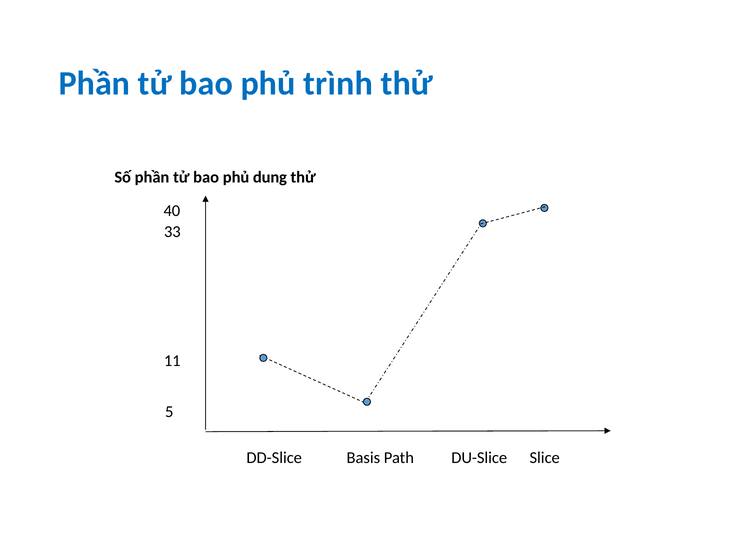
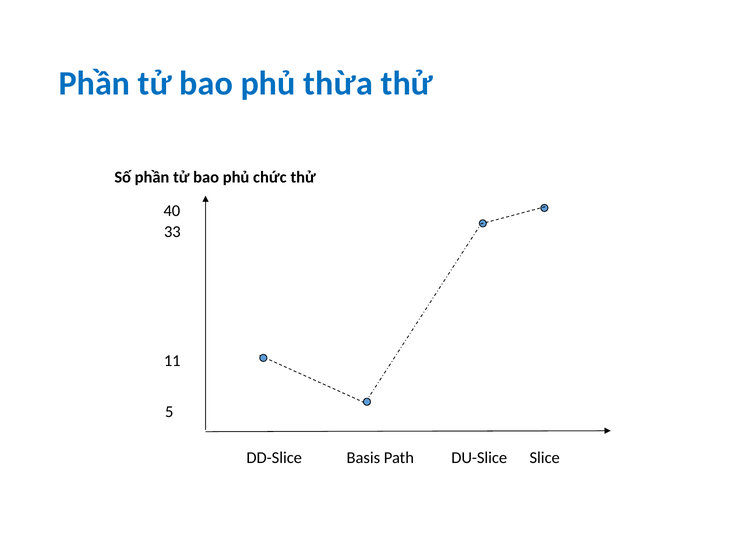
trình: trình -> thừa (338, 84)
dung: dung -> chức (270, 177)
